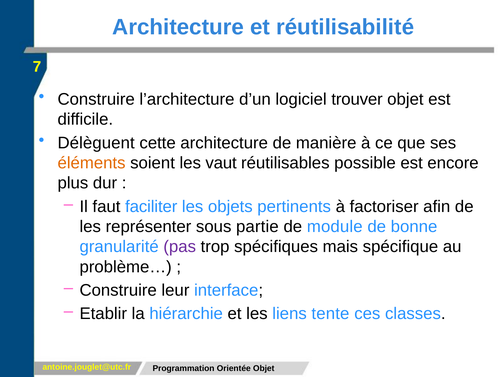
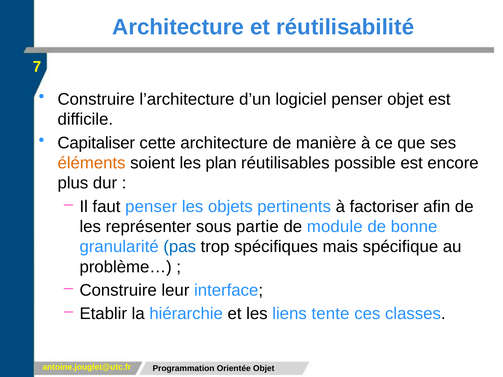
logiciel trouver: trouver -> penser (357, 99)
Délèguent: Délèguent -> Capitaliser (96, 143)
vaut: vaut -> plan (221, 163)
faut faciliter: faciliter -> penser (151, 207)
pas colour: purple -> blue (180, 247)
